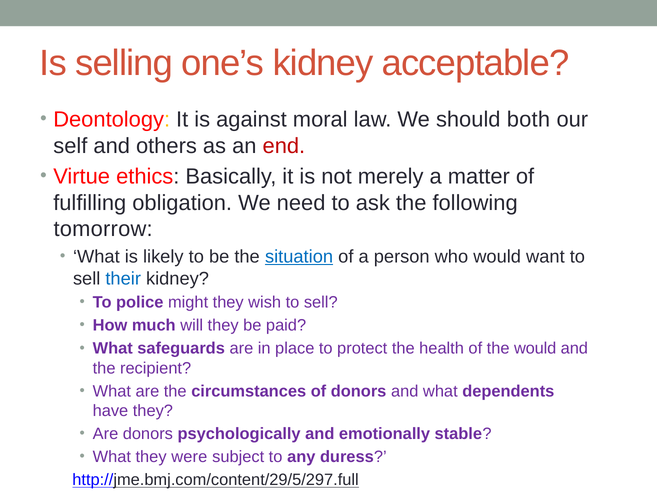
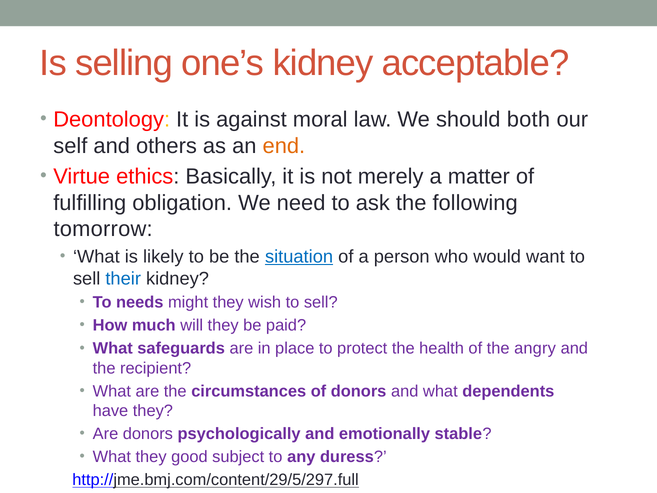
end colour: red -> orange (284, 146)
police: police -> needs (140, 302)
the would: would -> angry (535, 348)
were: were -> good (189, 457)
